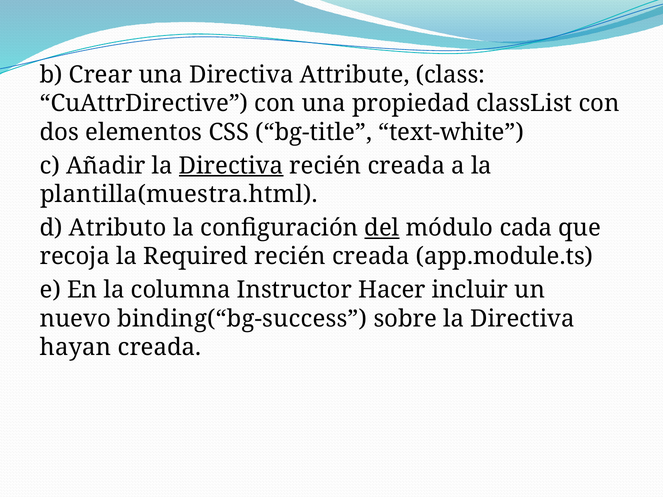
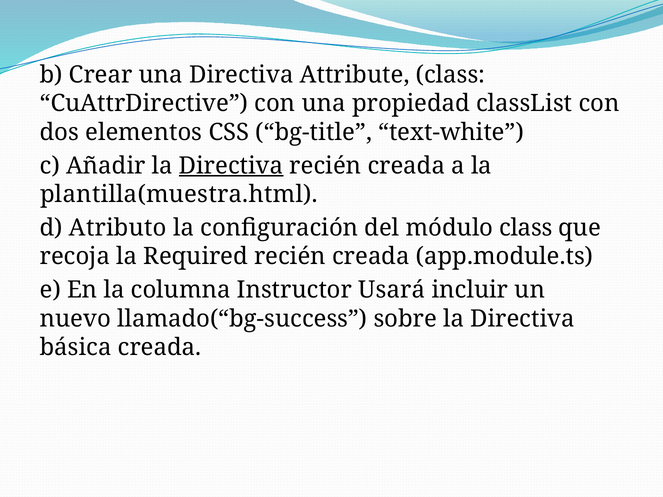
del underline: present -> none (382, 228)
módulo cada: cada -> class (526, 228)
Hacer: Hacer -> Usará (392, 290)
binding(“bg-success: binding(“bg-success -> llamado(“bg-success (242, 319)
hayan: hayan -> básica (76, 348)
